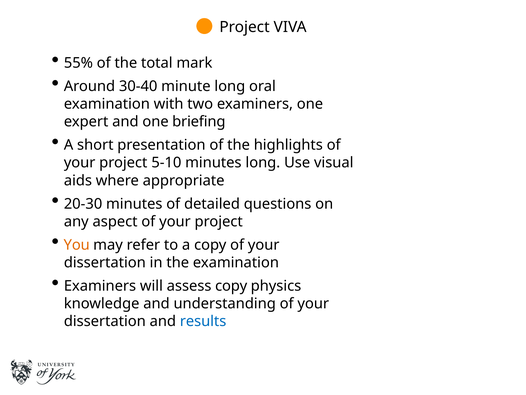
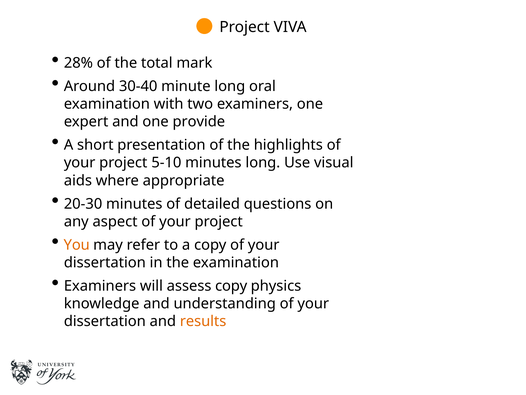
55%: 55% -> 28% (78, 63)
briefing: briefing -> provide (199, 122)
results colour: blue -> orange (203, 321)
